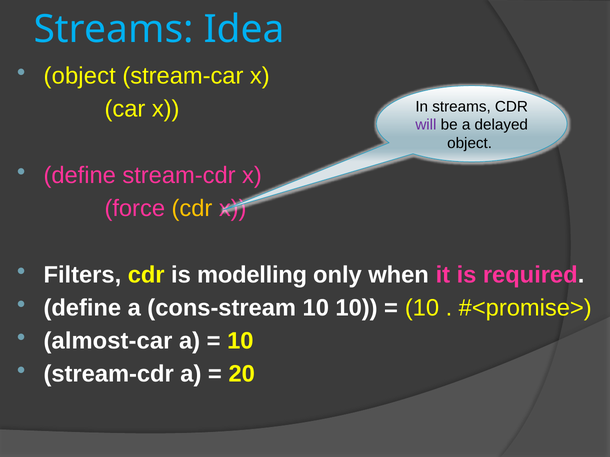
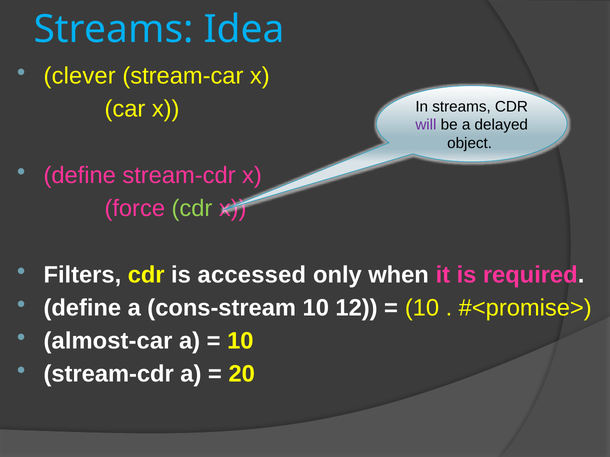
object: object -> clever (80, 76)
cdr colour: yellow -> light green (192, 209)
modelling: modelling -> accessed (252, 275)
10 10: 10 -> 12 (357, 308)
